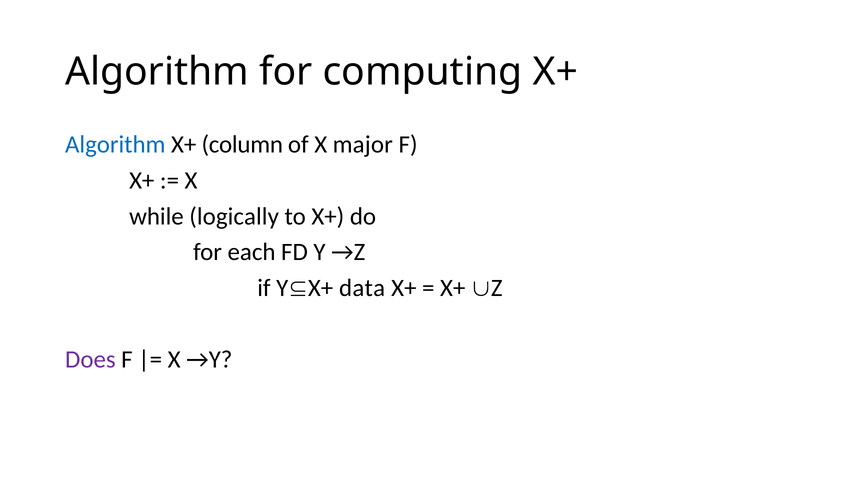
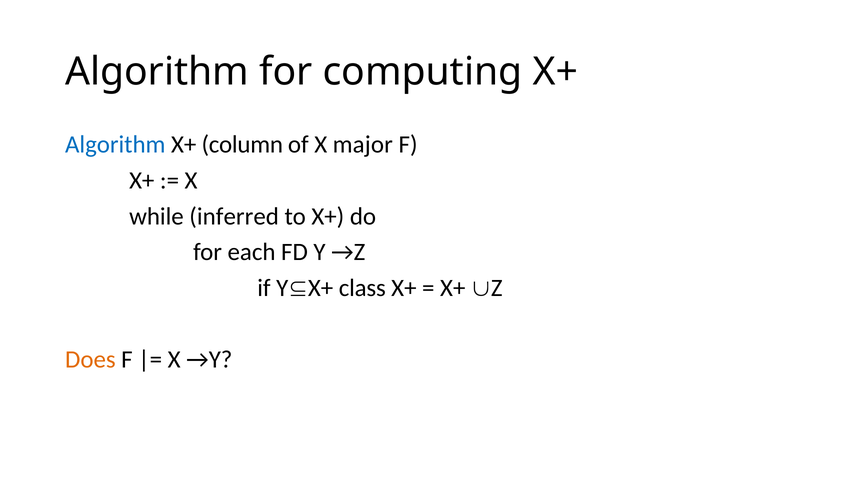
logically: logically -> inferred (234, 216)
data: data -> class (362, 288)
Does colour: purple -> orange (90, 359)
